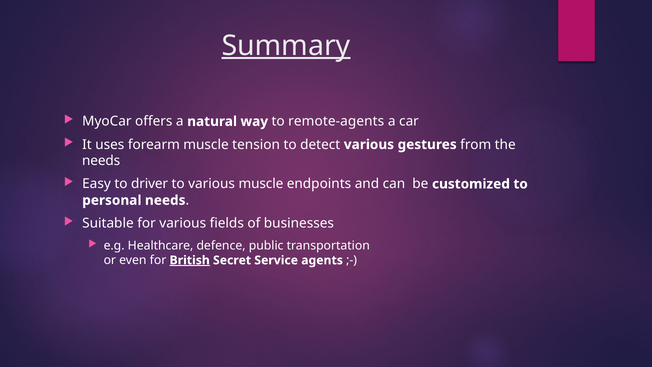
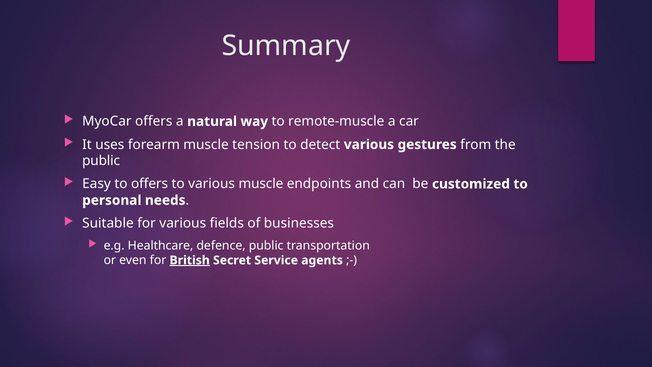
Summary underline: present -> none (286, 46)
remote-agents: remote-agents -> remote-muscle (336, 121)
needs: needs -> public (101, 161)
to driver: driver -> offers (150, 184)
